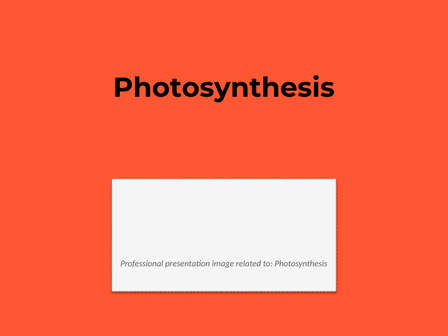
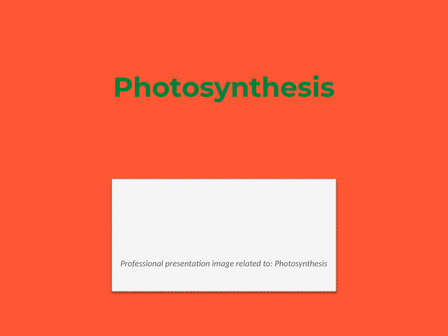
Photosynthesis colour: black -> green (224, 88)
